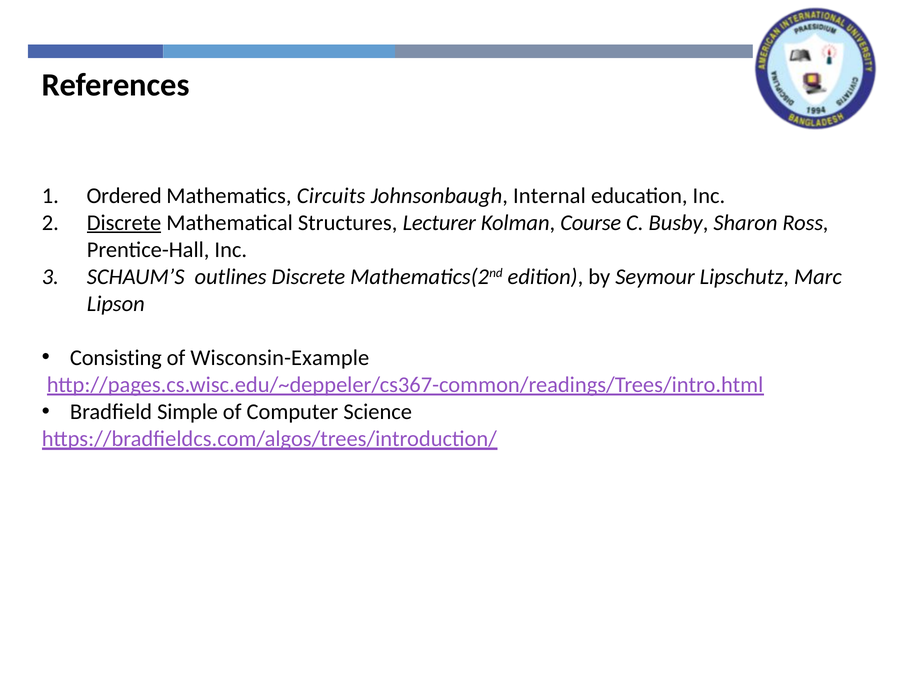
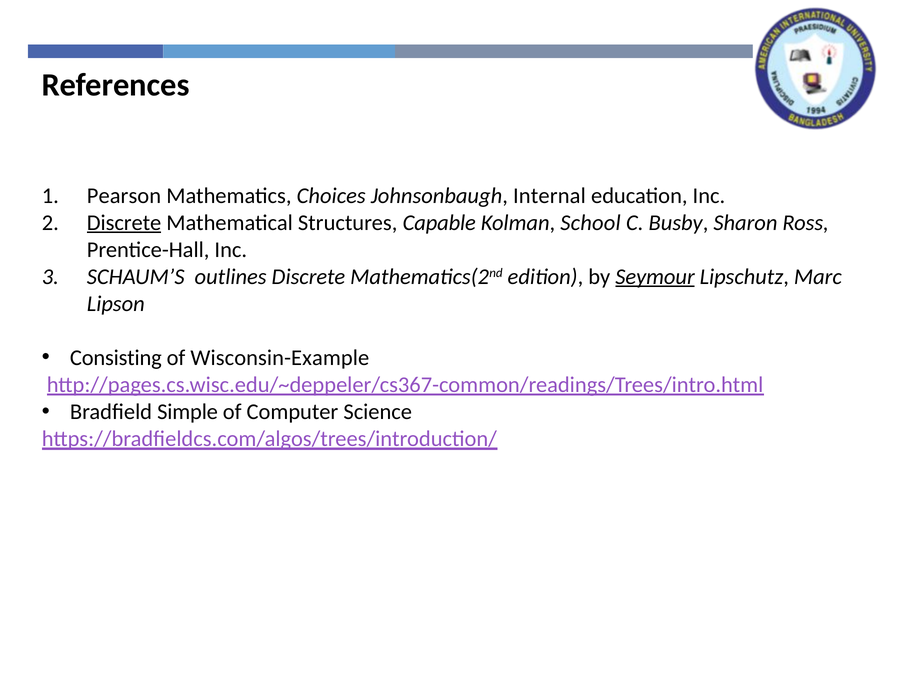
Ordered: Ordered -> Pearson (124, 196)
Circuits: Circuits -> Choices (331, 196)
Lecturer: Lecturer -> Capable (439, 223)
Course: Course -> School (591, 223)
Seymour underline: none -> present (655, 277)
